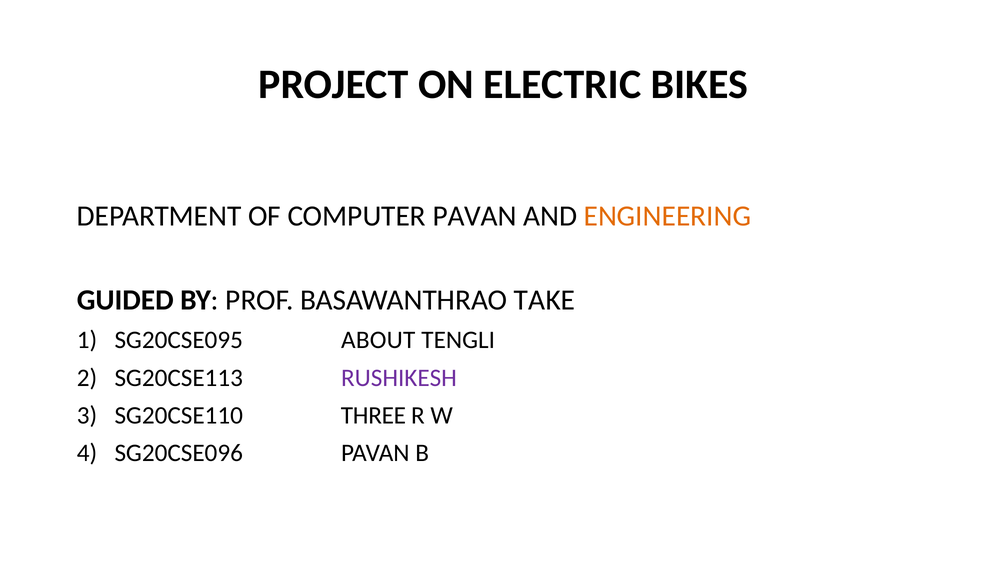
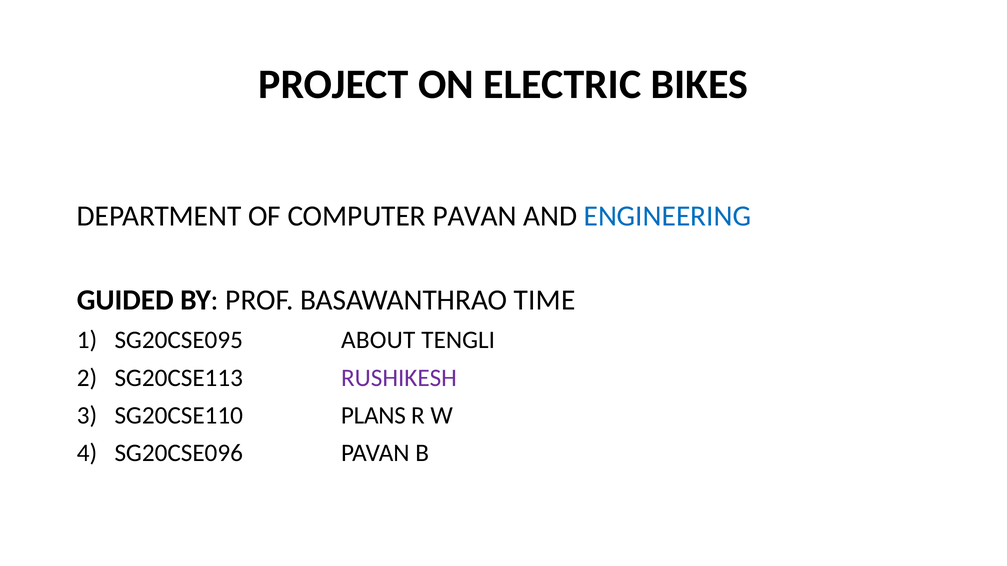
ENGINEERING colour: orange -> blue (667, 216)
TAKE: TAKE -> TIME (545, 300)
THREE: THREE -> PLANS (373, 416)
